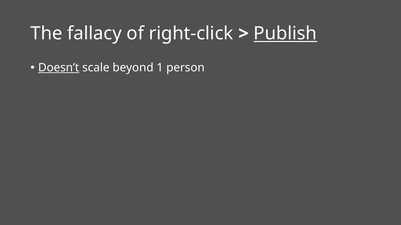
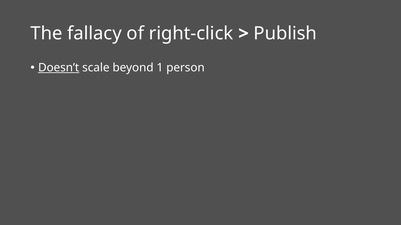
Publish underline: present -> none (285, 34)
